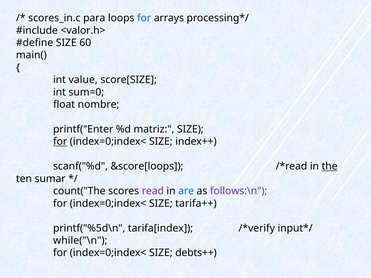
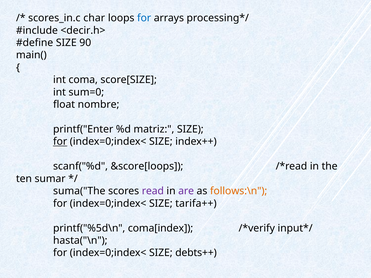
para: para -> char (94, 18)
<valor.h>: <valor.h> -> <decir.h> (83, 30)
60: 60 -> 90 (85, 43)
value: value -> coma (83, 80)
the underline: present -> none (330, 166)
count("The: count("The -> suma("The (79, 191)
are colour: blue -> purple (186, 191)
follows:\n colour: purple -> orange (239, 191)
tarifa[index: tarifa[index -> coma[index (161, 228)
while("\n: while("\n -> hasta("\n (80, 241)
